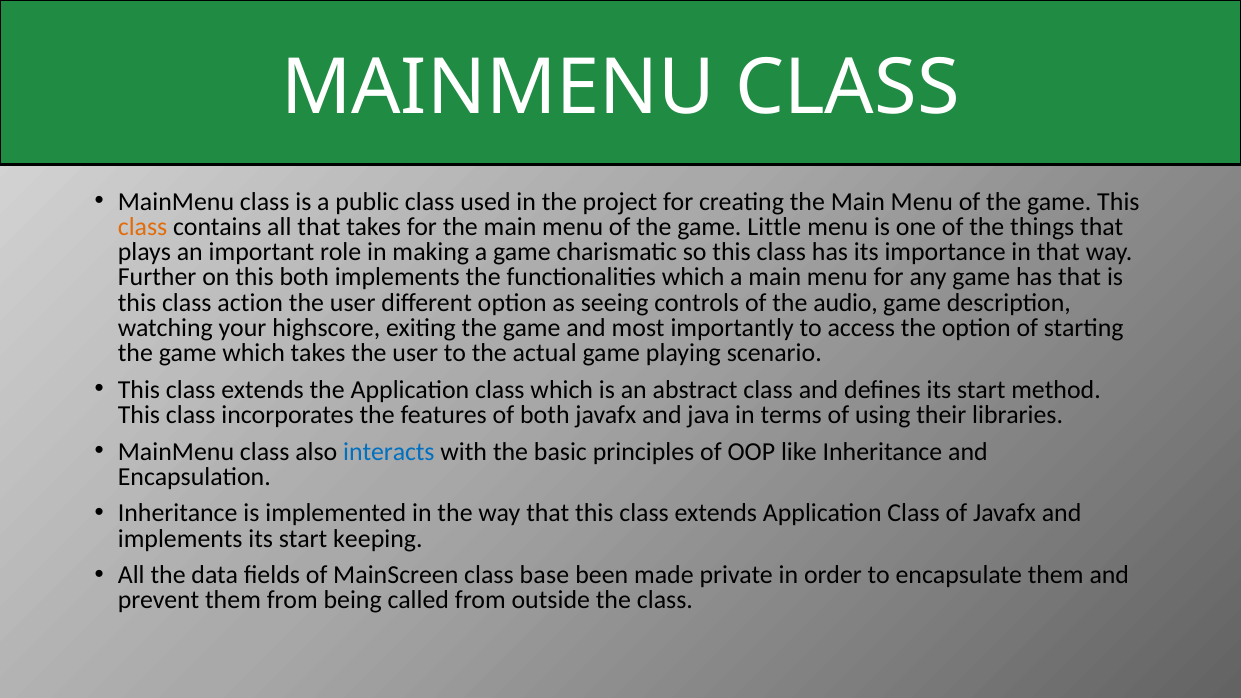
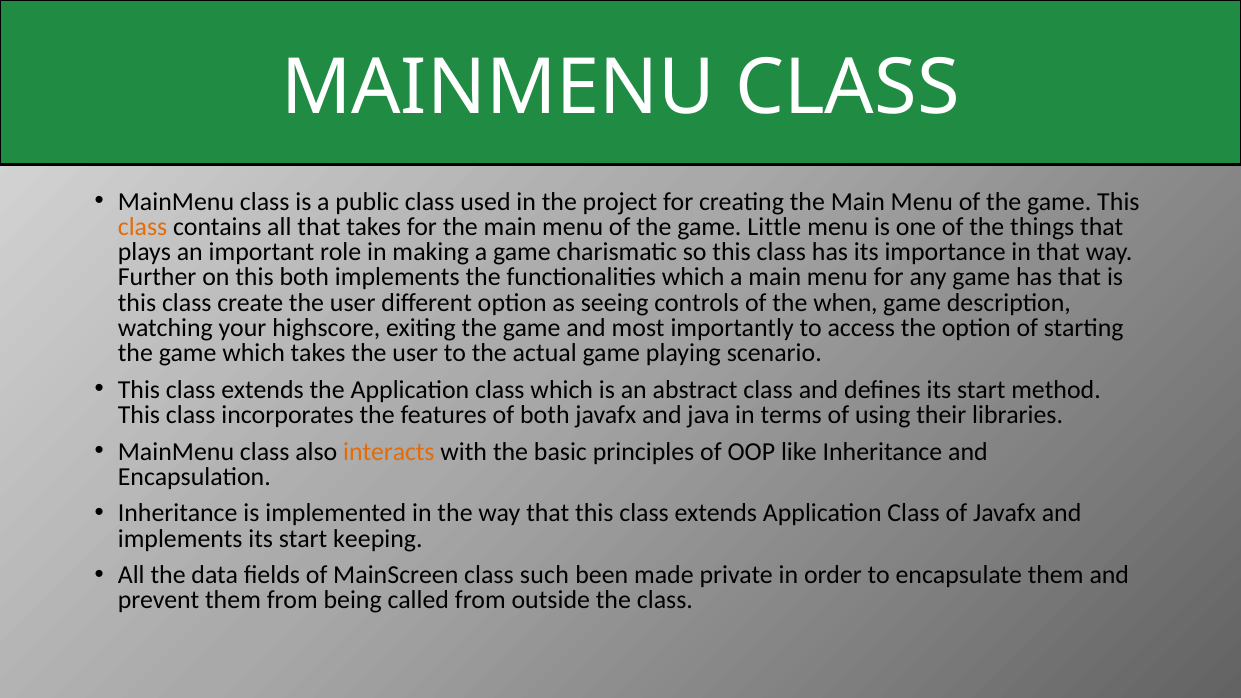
action: action -> create (250, 303)
audio: audio -> when (846, 303)
interacts colour: blue -> orange (389, 452)
base: base -> such (544, 575)
